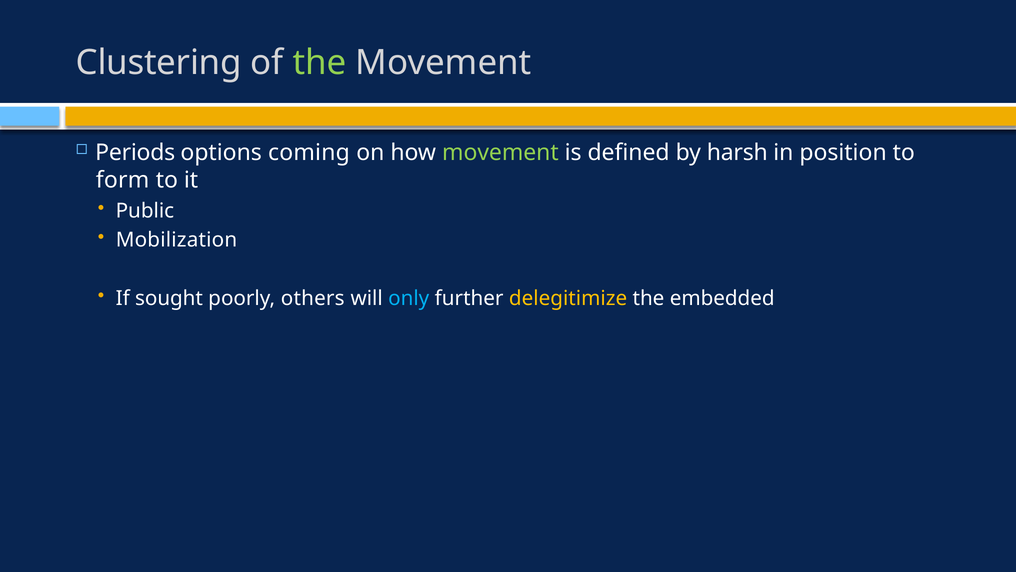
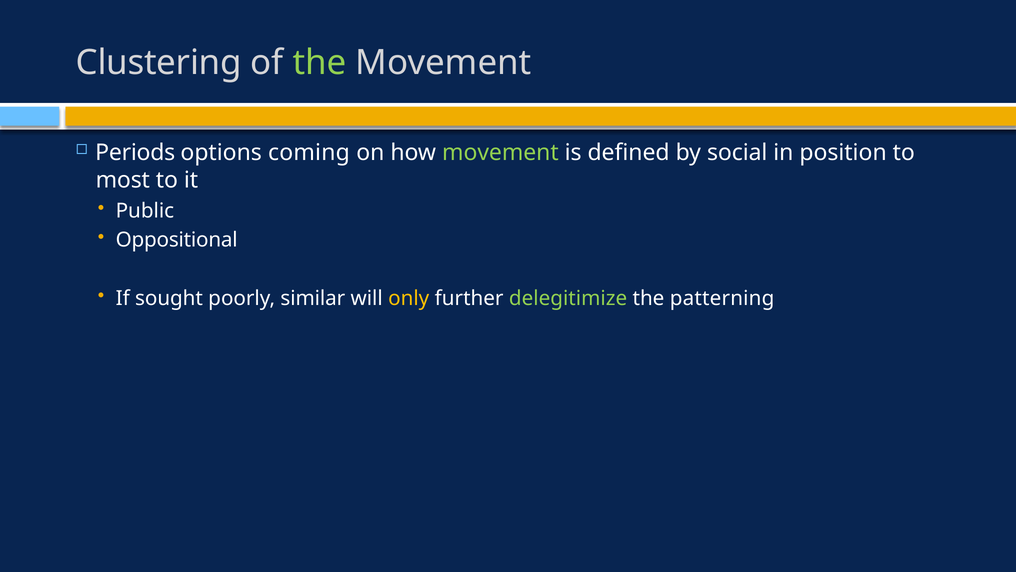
harsh: harsh -> social (737, 153)
form: form -> most (123, 180)
Mobilization: Mobilization -> Oppositional (177, 240)
others: others -> similar (313, 298)
only colour: light blue -> yellow (409, 298)
delegitimize colour: yellow -> light green (568, 298)
embedded: embedded -> patterning (722, 298)
